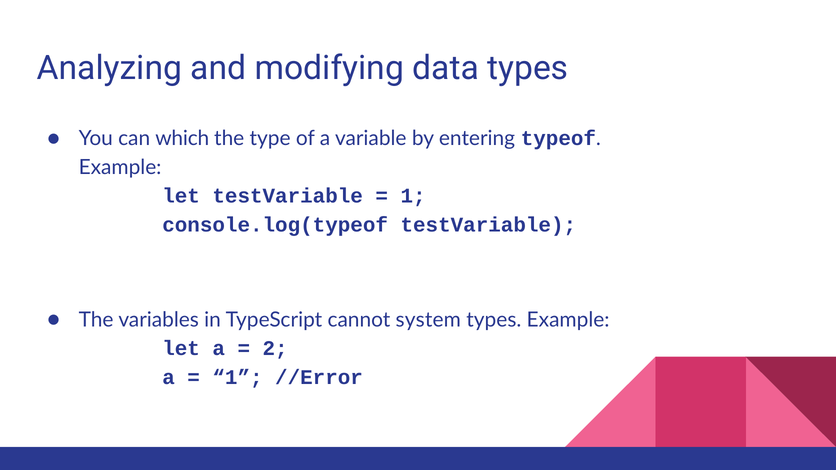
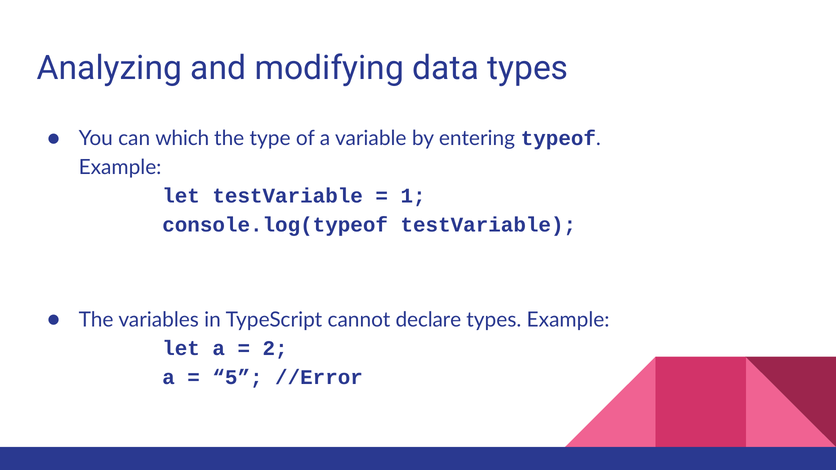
system: system -> declare (428, 320)
1: 1 -> 5 (238, 377)
